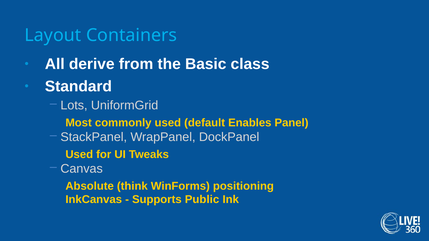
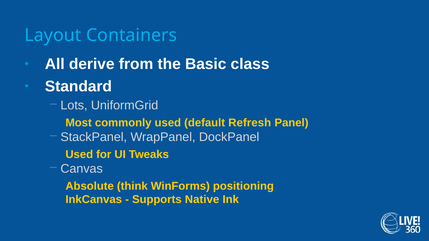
Enables: Enables -> Refresh (250, 123)
Public: Public -> Native (202, 200)
